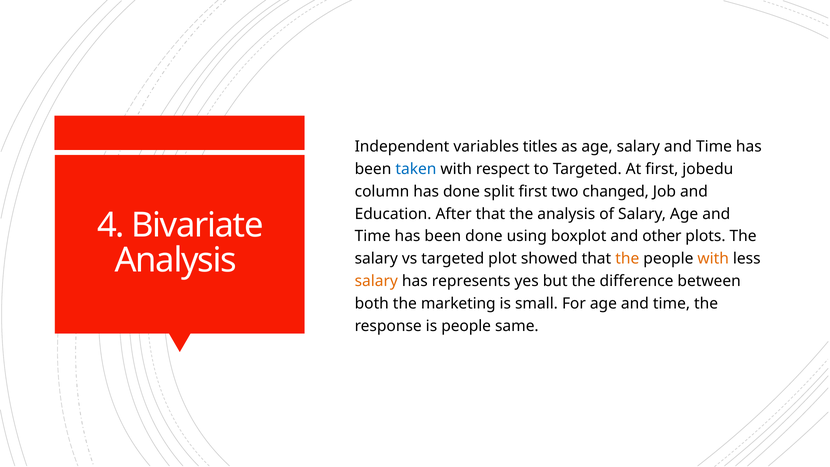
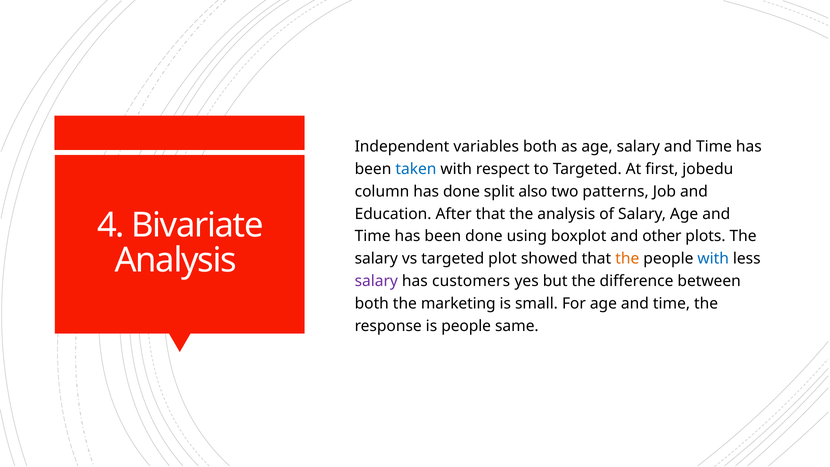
variables titles: titles -> both (540, 147)
split first: first -> also (533, 191)
changed: changed -> patterns (616, 191)
with colour: orange -> blue (713, 259)
salary colour: orange -> purple (376, 281)
represents: represents -> customers (471, 281)
